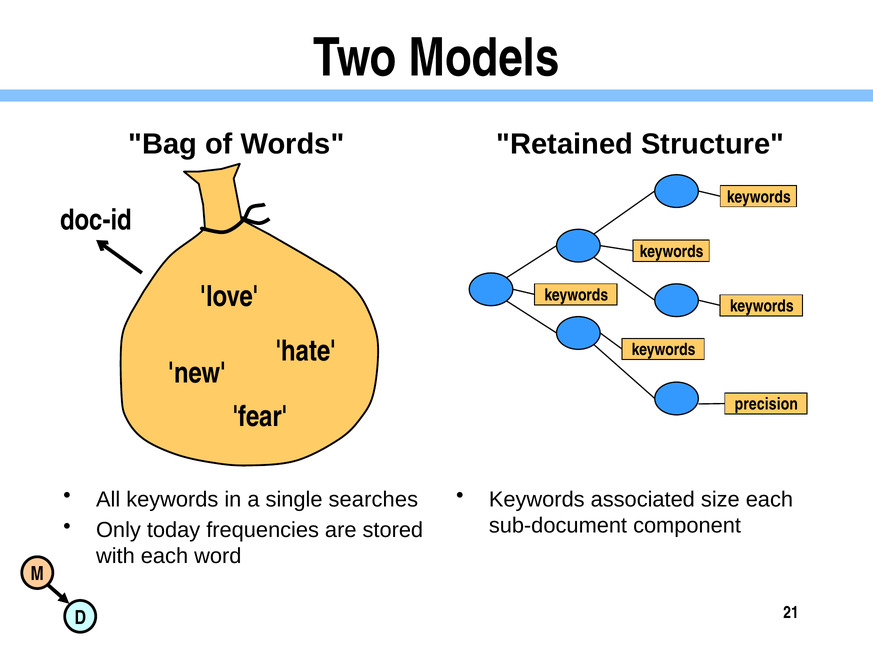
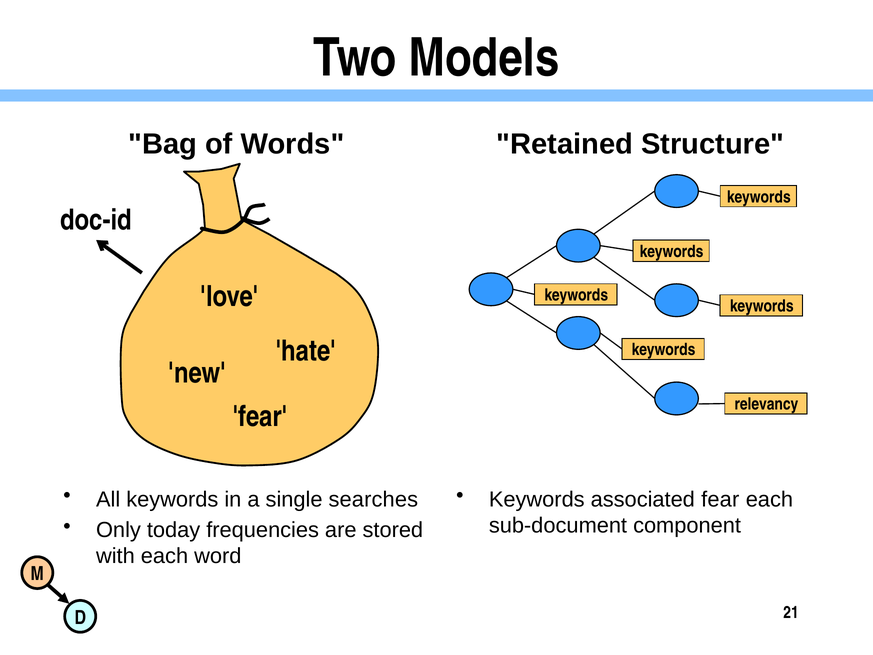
precision: precision -> relevancy (766, 404)
associated size: size -> fear (720, 499)
